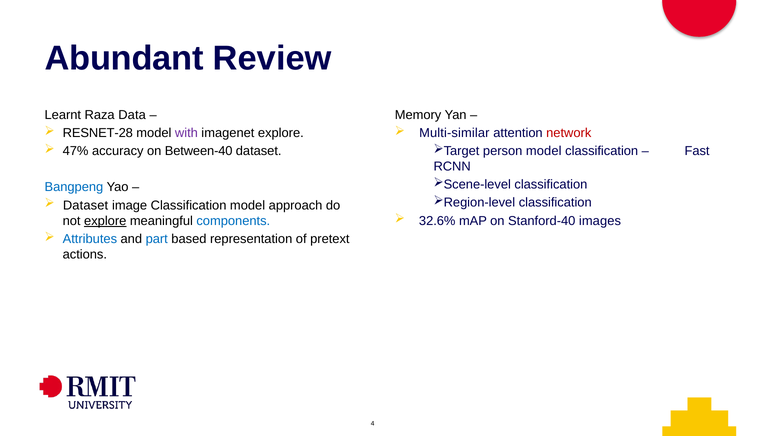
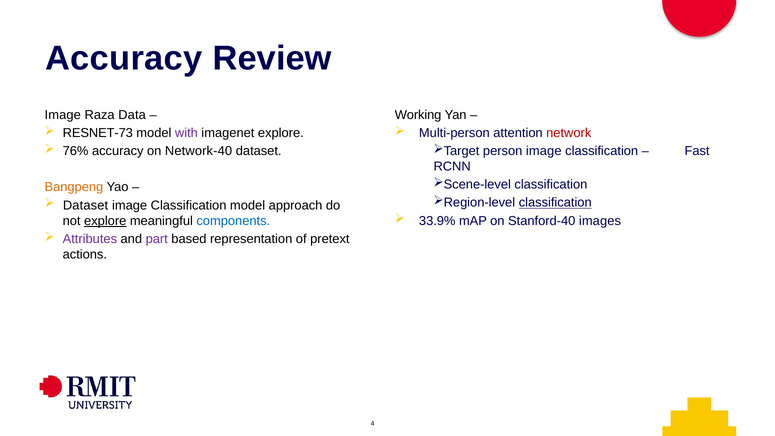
Abundant: Abundant -> Accuracy (124, 59)
Learnt: Learnt -> Image (63, 115)
Memory: Memory -> Working (418, 115)
RESNET-28: RESNET-28 -> RESNET-73 (98, 133)
Multi-similar: Multi-similar -> Multi-person (454, 133)
47%: 47% -> 76% (76, 151)
Between-40: Between-40 -> Network-40 (199, 151)
person model: model -> image (544, 151)
Bangpeng colour: blue -> orange (74, 187)
classification underline: none -> present (555, 203)
32.6%: 32.6% -> 33.9% (437, 221)
Attributes colour: blue -> purple (90, 239)
part colour: blue -> purple (157, 239)
